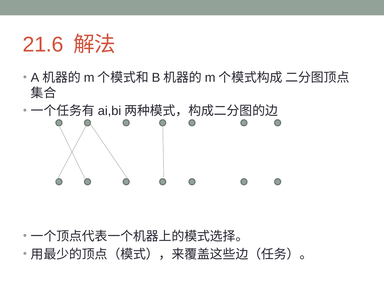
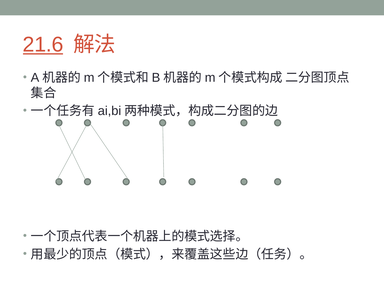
21.6 underline: none -> present (43, 45)
